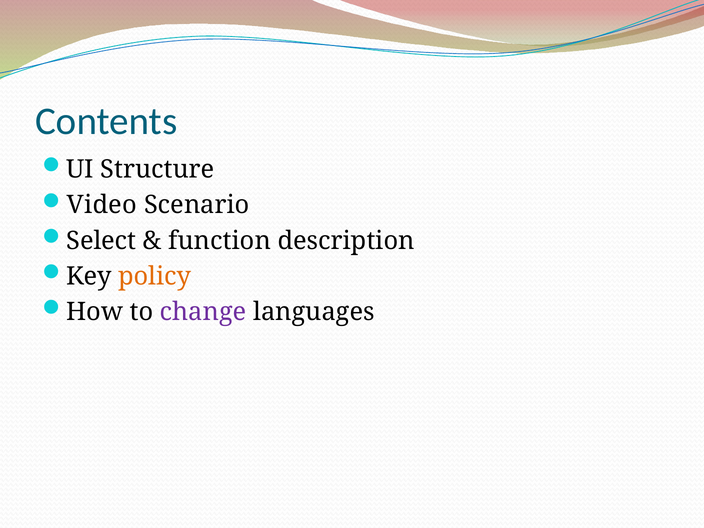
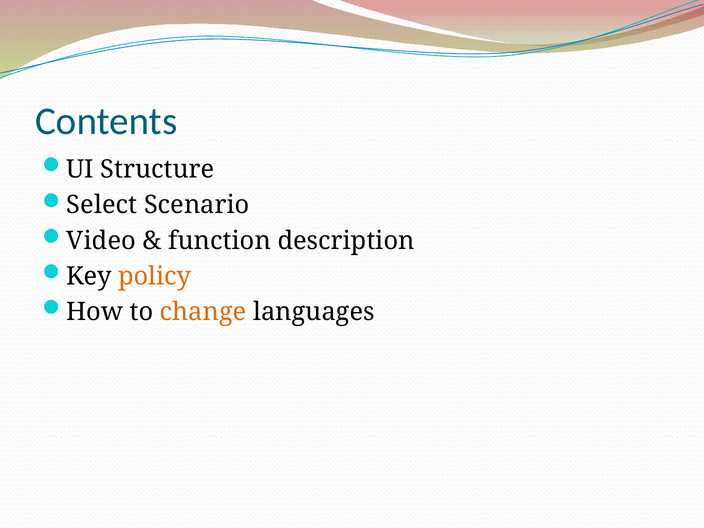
Video: Video -> Select (102, 205)
Select: Select -> Video (101, 241)
change colour: purple -> orange (203, 312)
